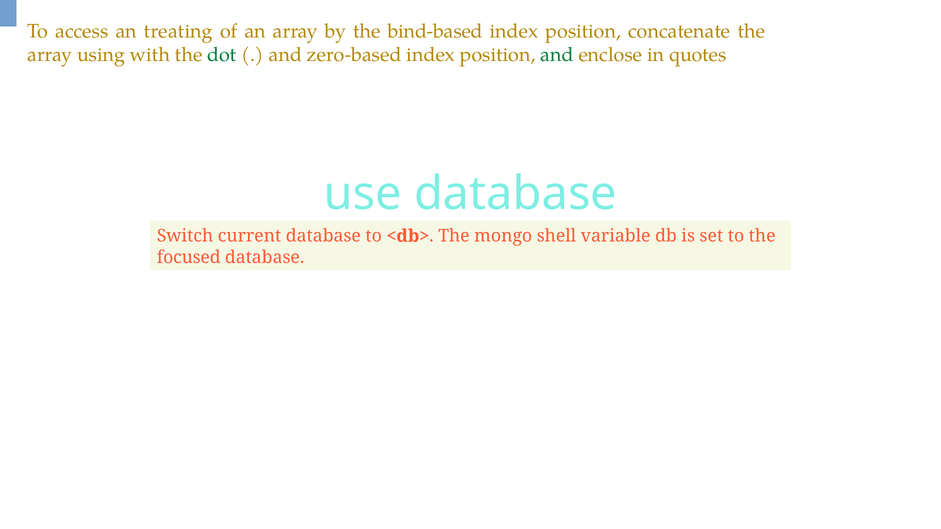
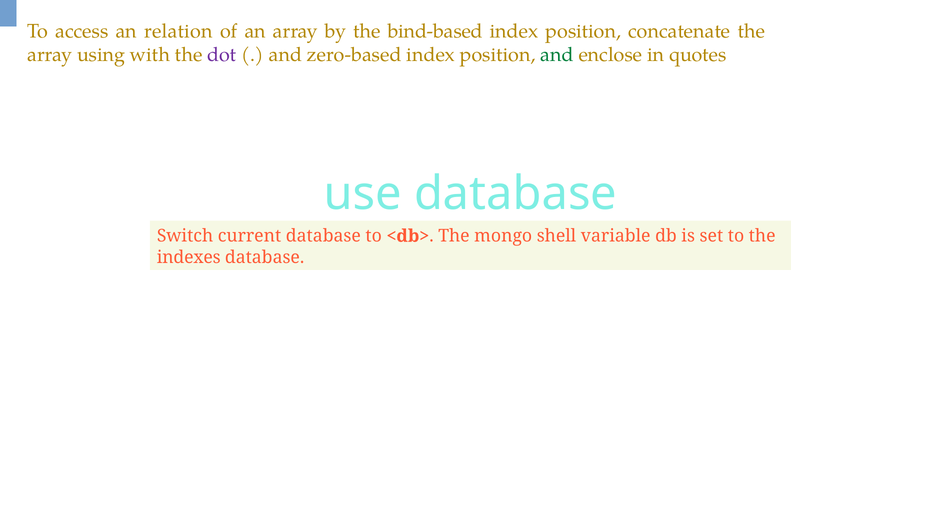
treating: treating -> relation (178, 31)
dot colour: green -> purple (222, 55)
focused: focused -> indexes (189, 257)
